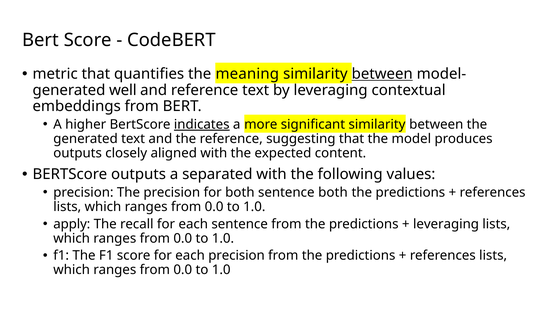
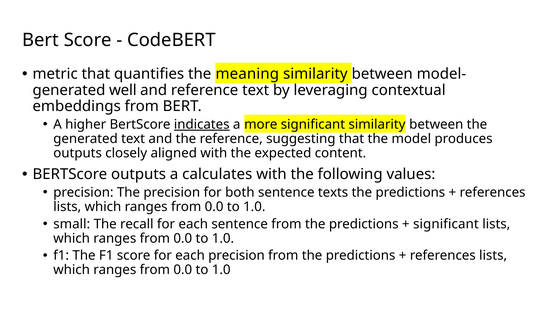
between underline: present -> none (382, 74)
separated: separated -> calculates (217, 174)
sentence both: both -> texts (333, 192)
apply: apply -> small (72, 224)
leveraging: leveraging -> significant (446, 224)
